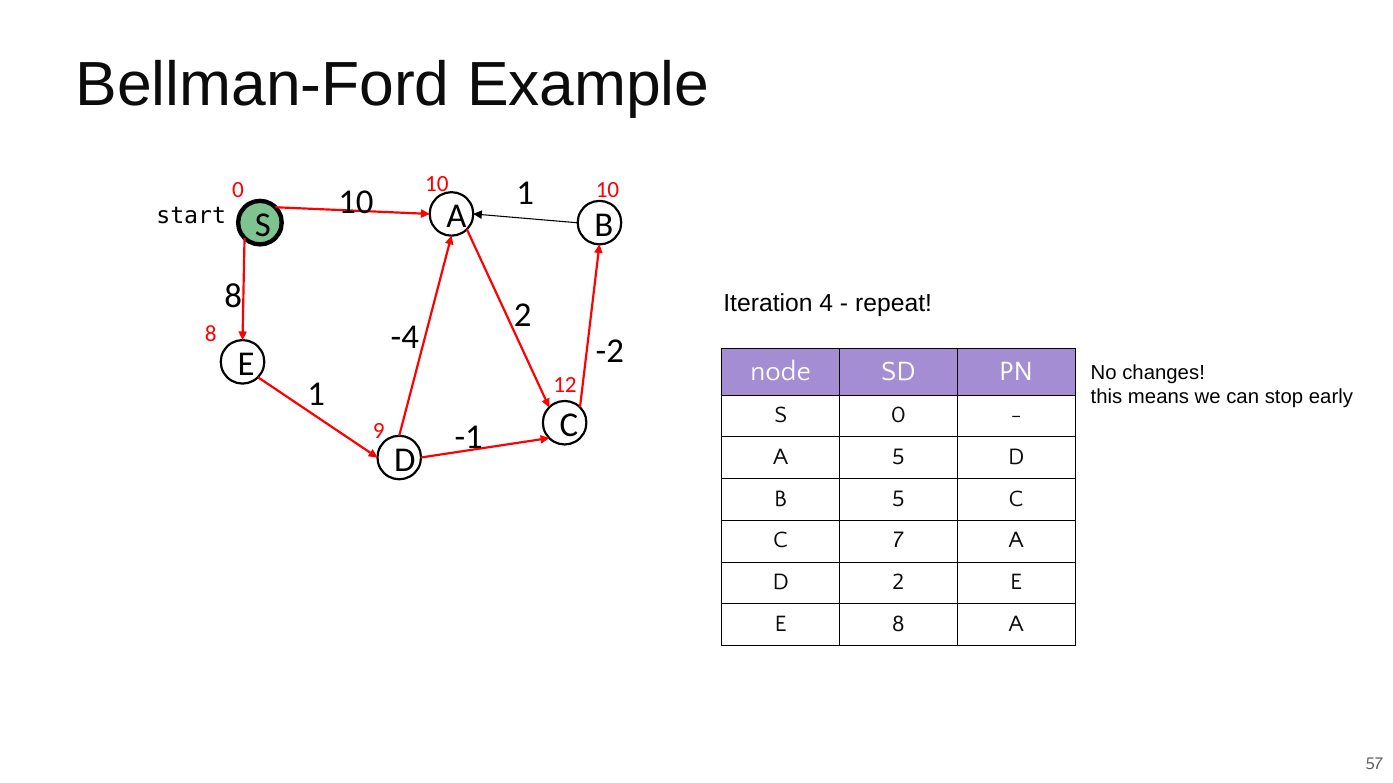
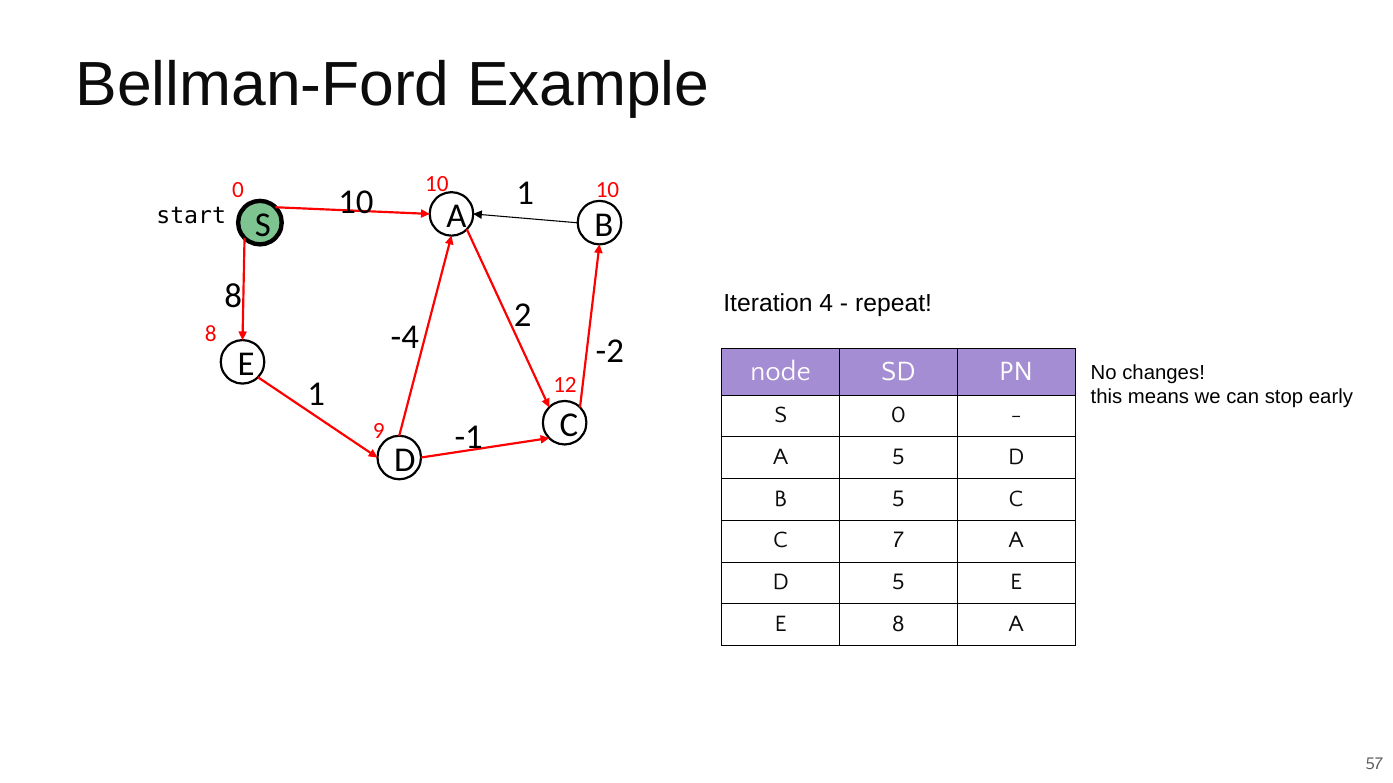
D 2: 2 -> 5 (898, 582)
